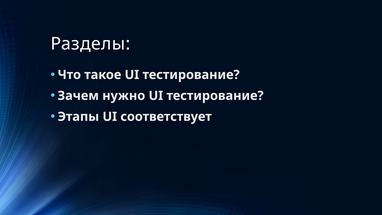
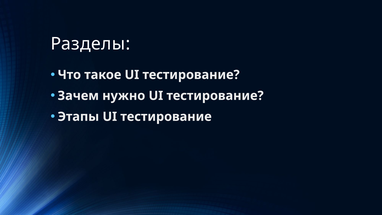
Этапы UI соответствует: соответствует -> тестирование (166, 117)
